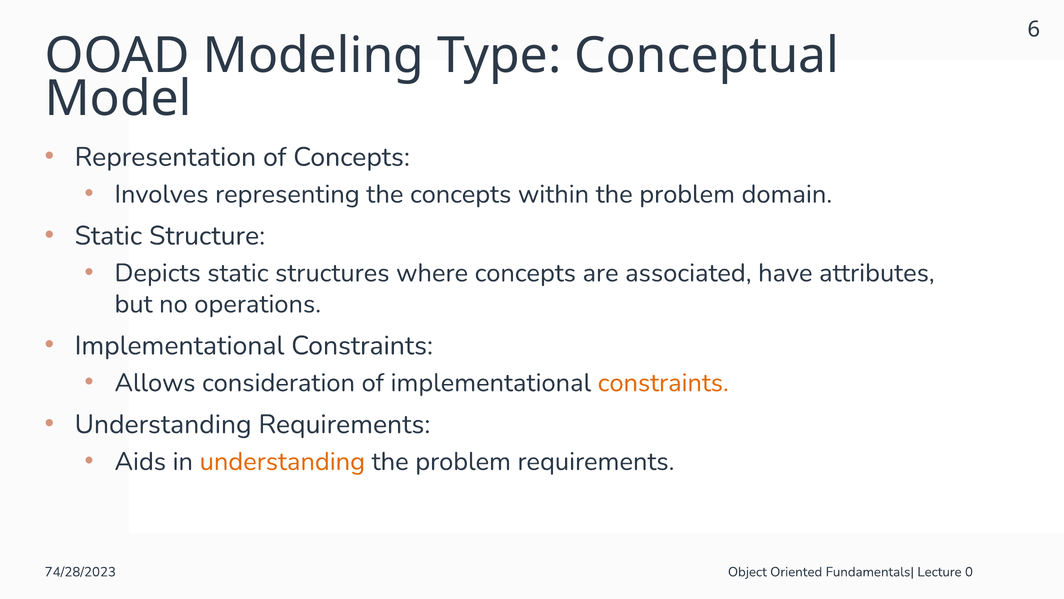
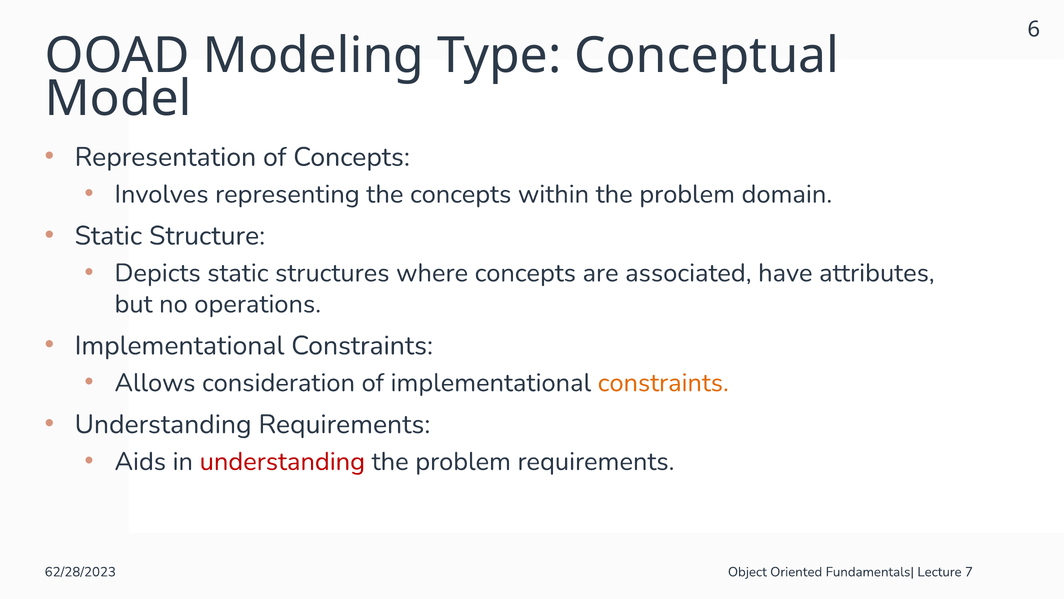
understanding colour: orange -> red (282, 461)
74/28/2023: 74/28/2023 -> 62/28/2023 (80, 571)
0: 0 -> 7 (969, 571)
